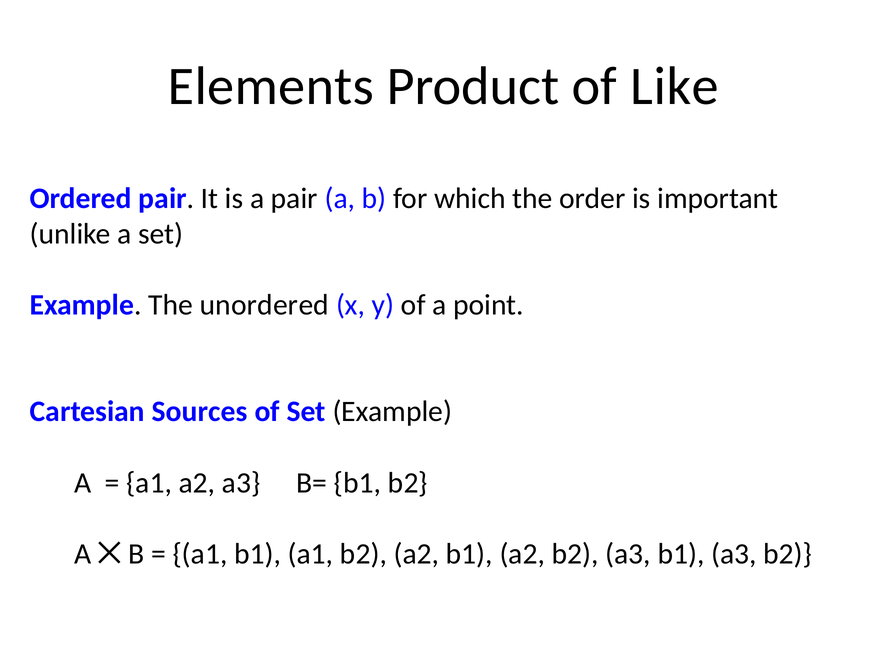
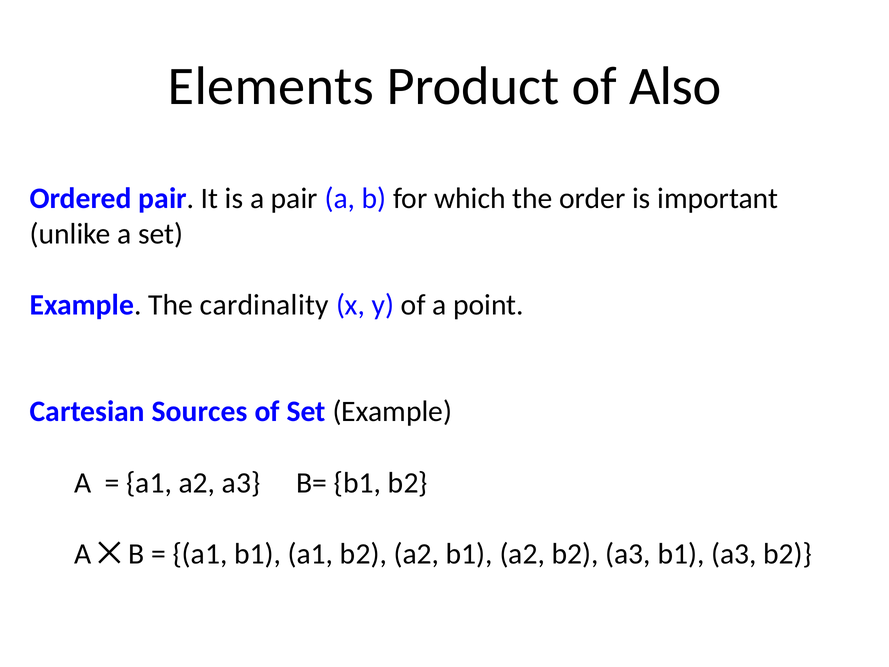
Like: Like -> Also (675, 86)
unordered: unordered -> cardinality (264, 305)
